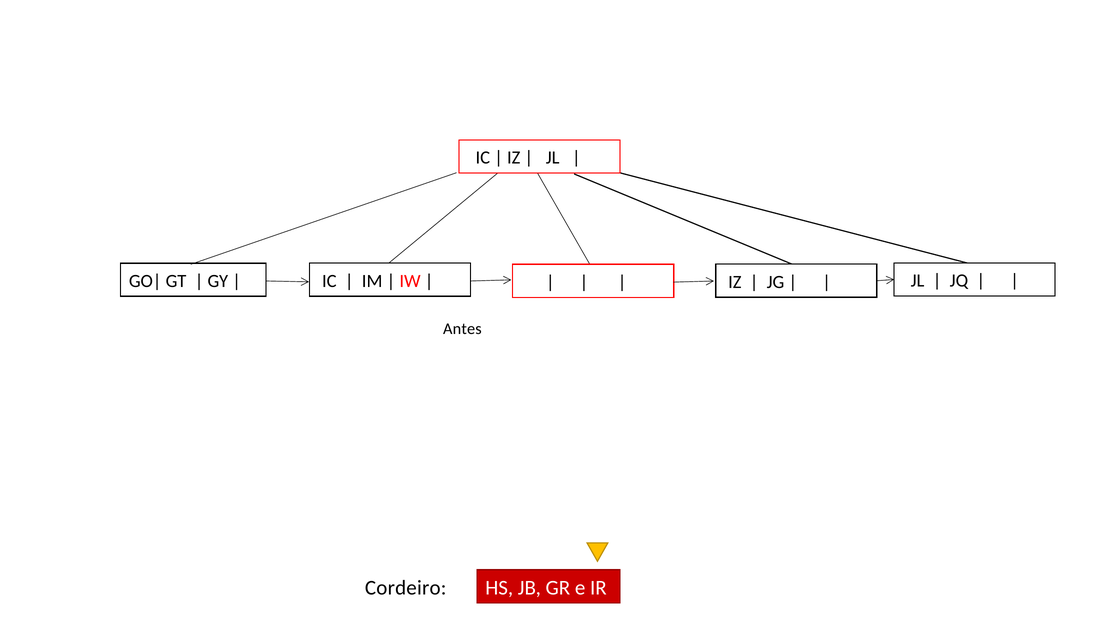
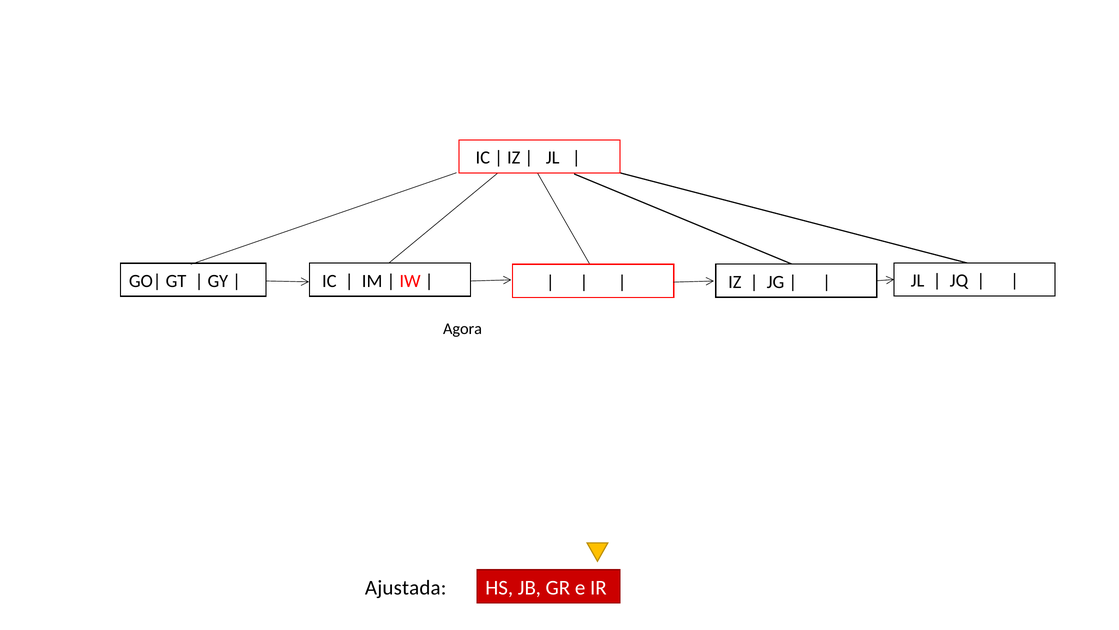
Antes: Antes -> Agora (463, 329)
Cordeiro: Cordeiro -> Ajustada (406, 587)
